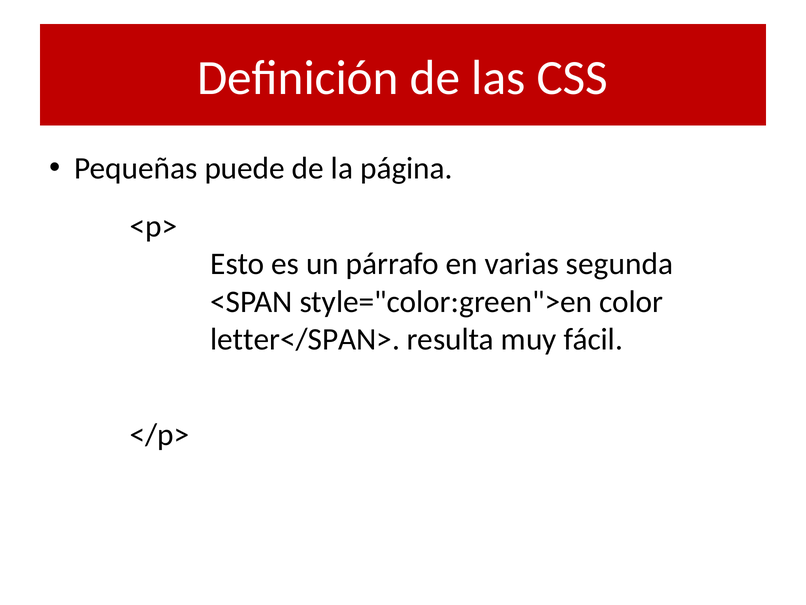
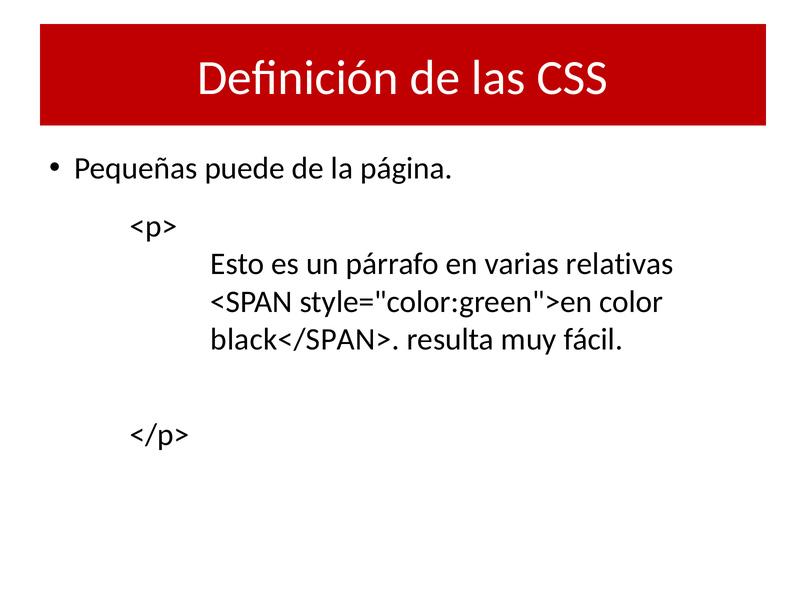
segunda: segunda -> relativas (620, 264)
letter</SPAN>: letter</SPAN> -> black</SPAN> (305, 339)
